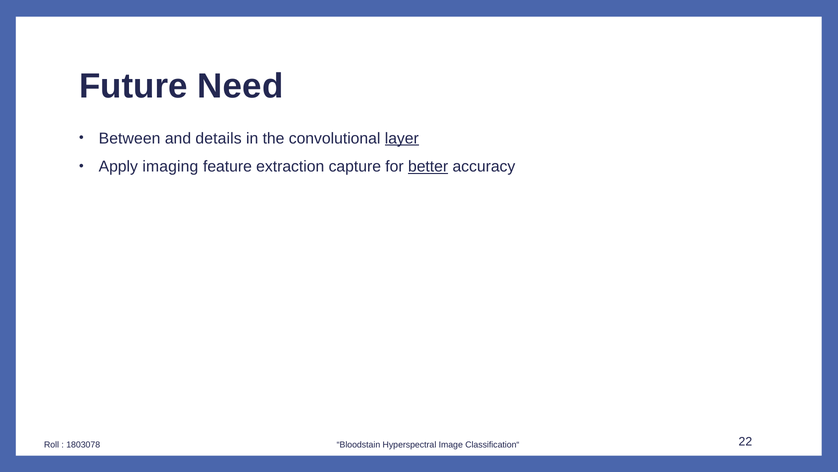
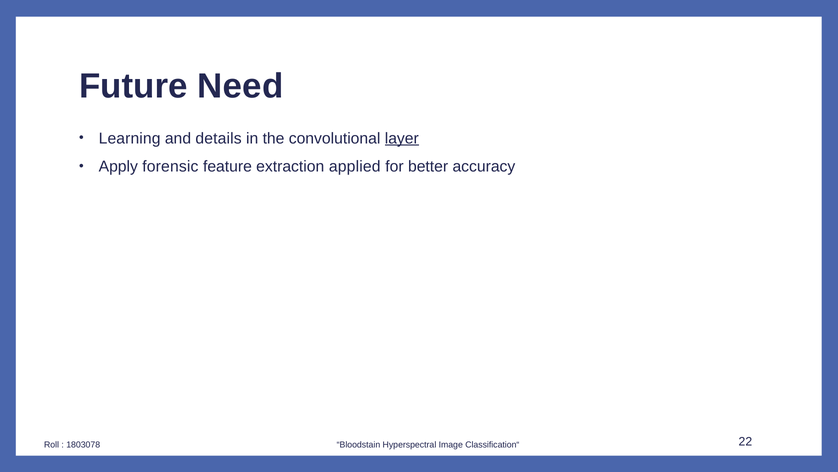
Between: Between -> Learning (130, 138)
imaging: imaging -> forensic (170, 166)
capture: capture -> applied (355, 166)
better underline: present -> none (428, 166)
